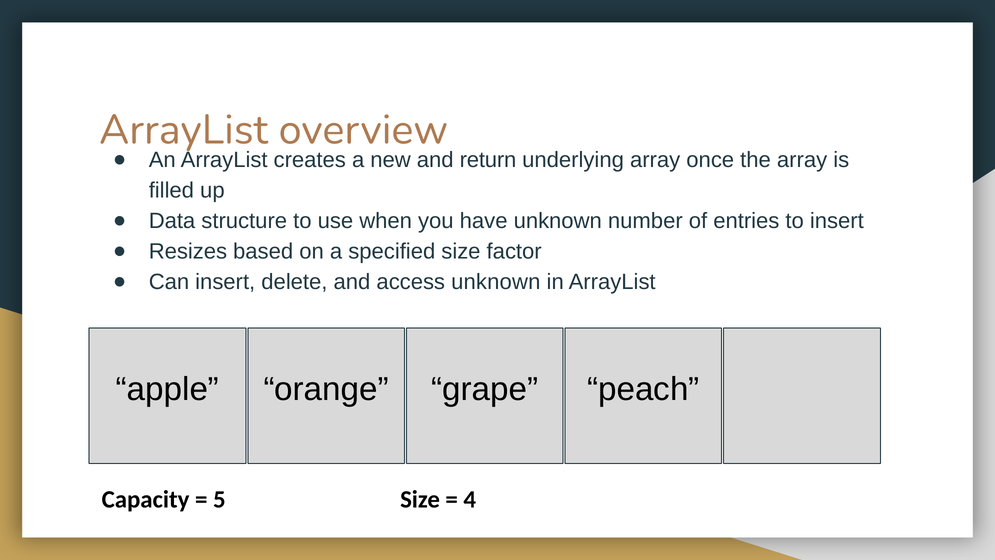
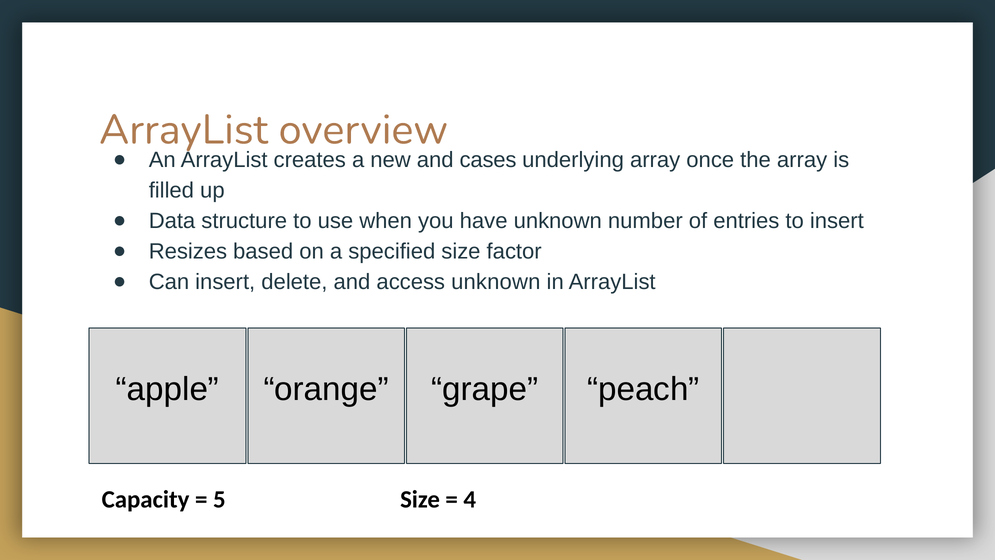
return: return -> cases (488, 160)
